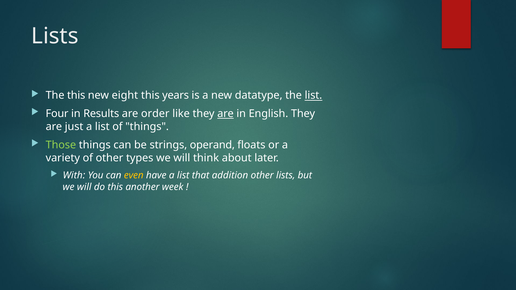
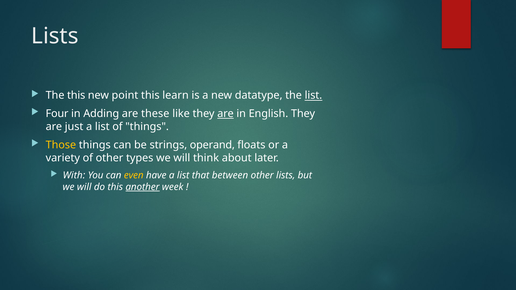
eight: eight -> point (125, 96)
years: years -> learn (176, 96)
Results: Results -> Adding (101, 114)
order: order -> these (155, 114)
Those colour: light green -> yellow (61, 145)
addition: addition -> between (230, 176)
another underline: none -> present (143, 187)
